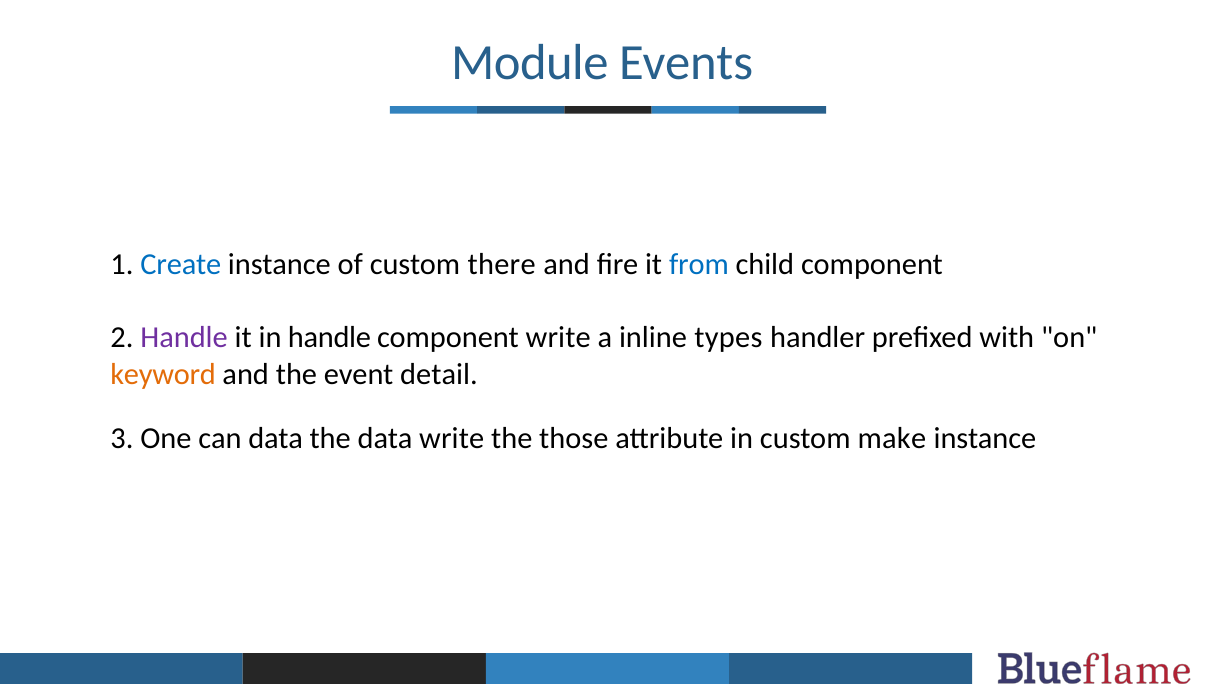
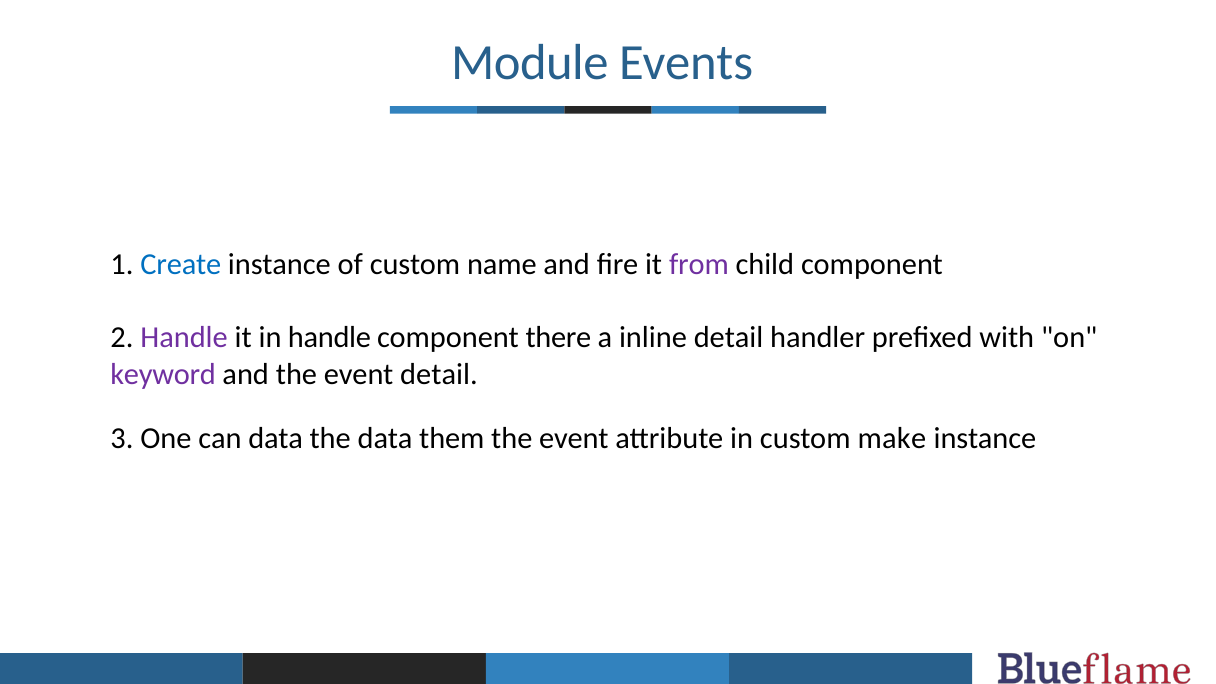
there: there -> name (502, 265)
from colour: blue -> purple (699, 265)
component write: write -> there (558, 338)
inline types: types -> detail (729, 338)
keyword colour: orange -> purple (163, 374)
data write: write -> them (452, 438)
those: those -> event (574, 438)
